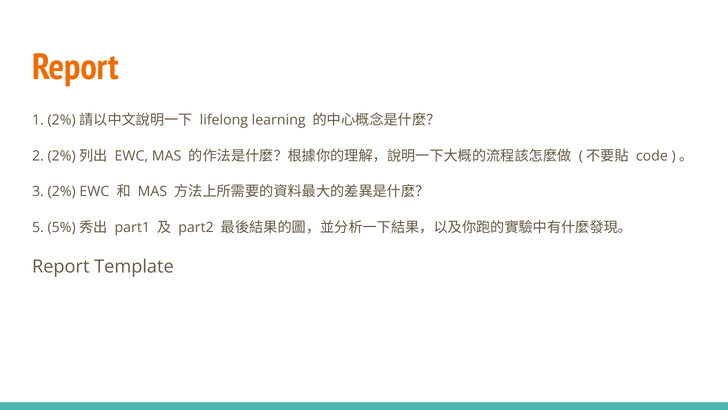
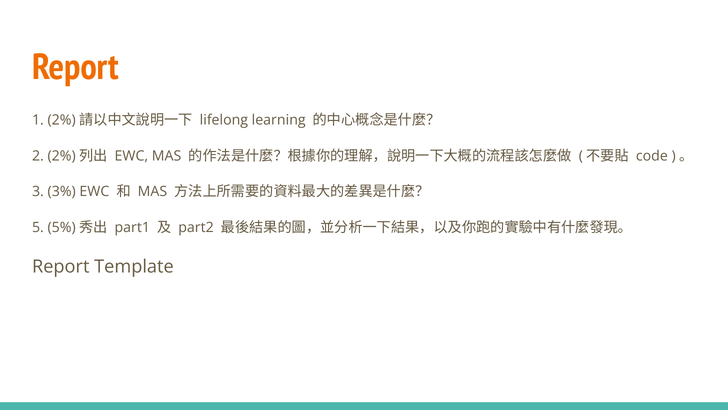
3 2%: 2% -> 3% (62, 191)
